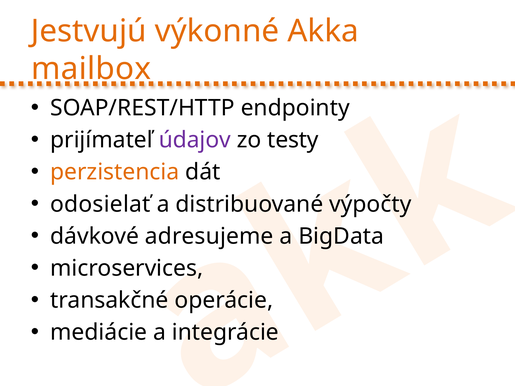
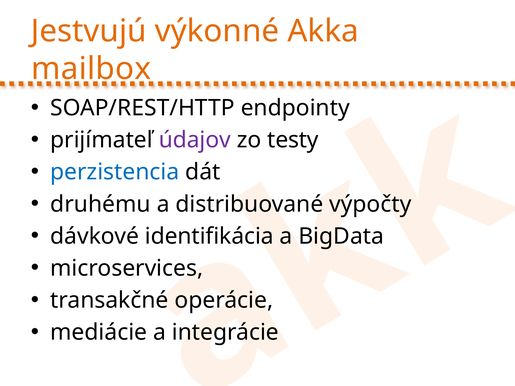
perzistencia colour: orange -> blue (115, 172)
odosielať: odosielať -> druhému (100, 204)
adresujeme: adresujeme -> identifikácia (209, 236)
